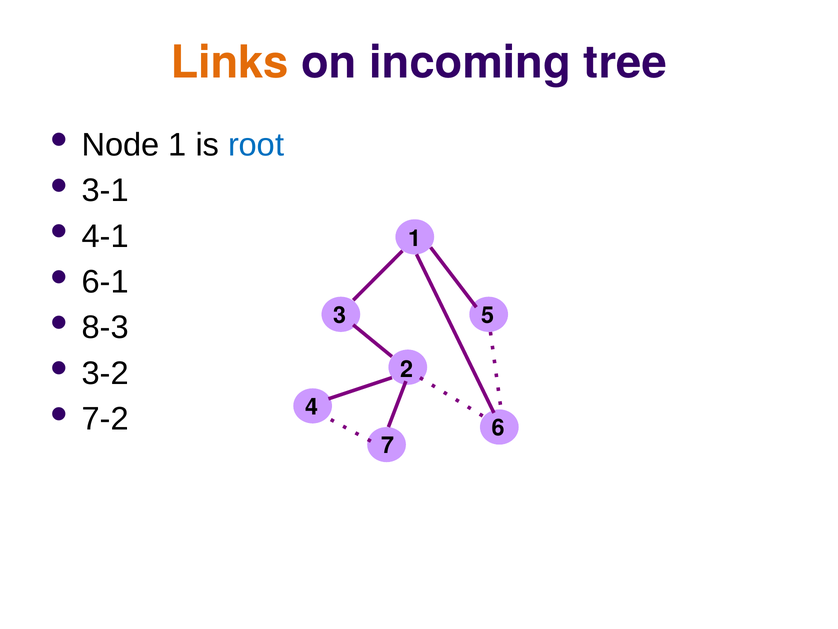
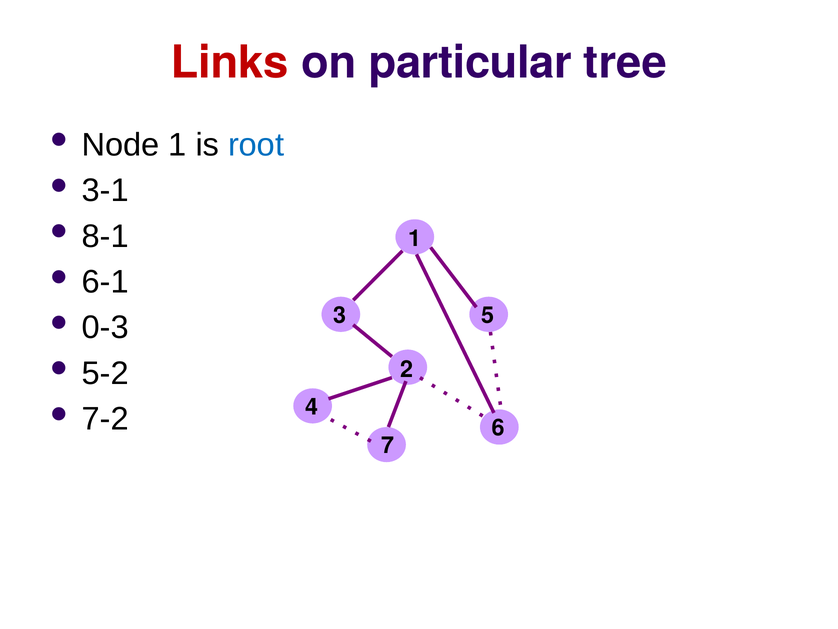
Links colour: orange -> red (230, 63)
incoming: incoming -> particular (470, 63)
4-1: 4-1 -> 8-1 (105, 236)
8-3: 8-3 -> 0-3 (105, 327)
3-2: 3-2 -> 5-2 (105, 373)
